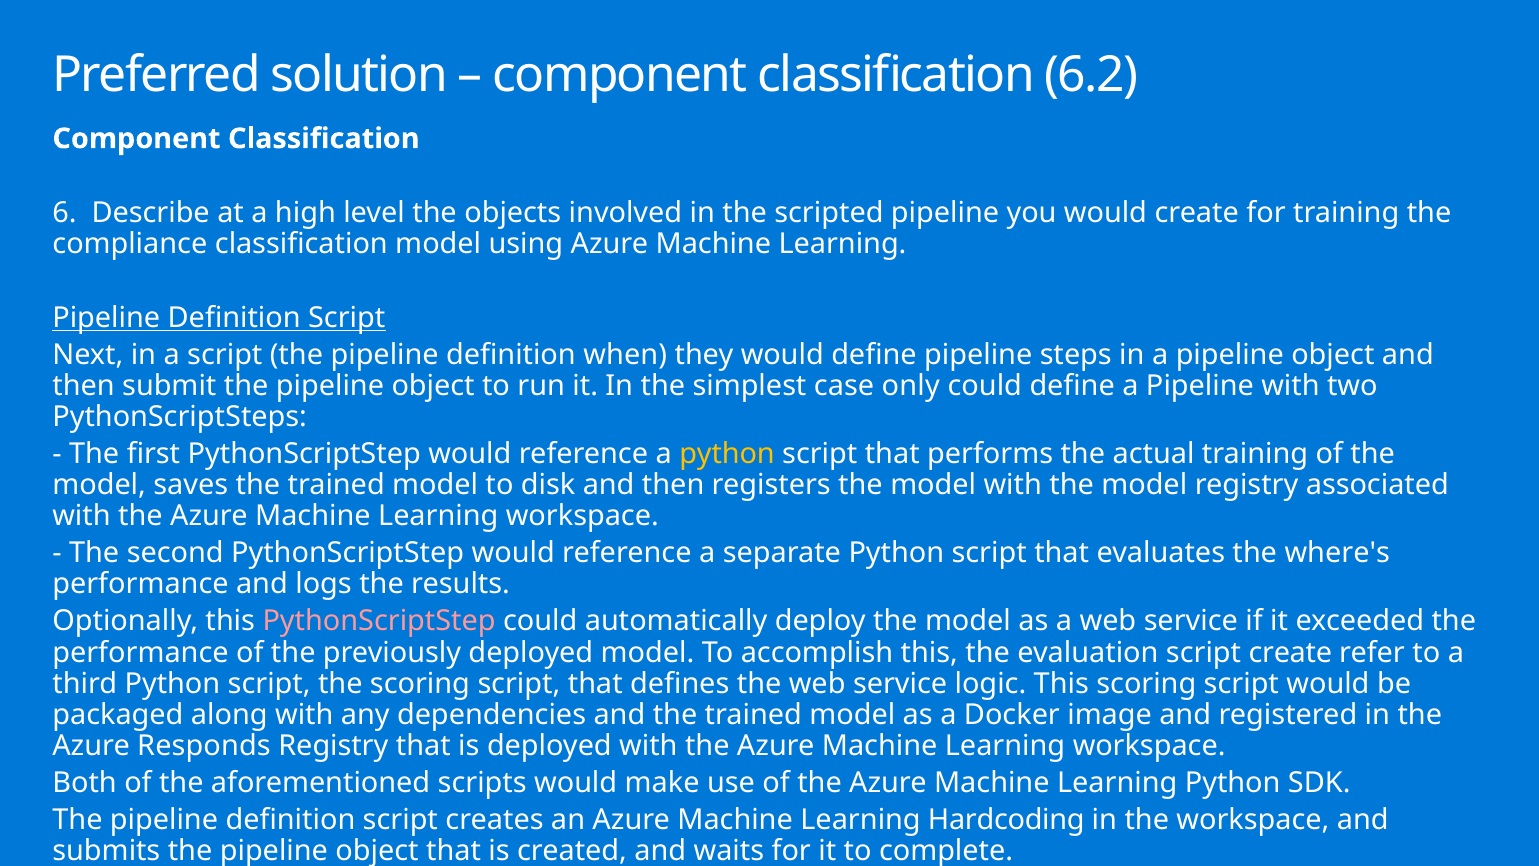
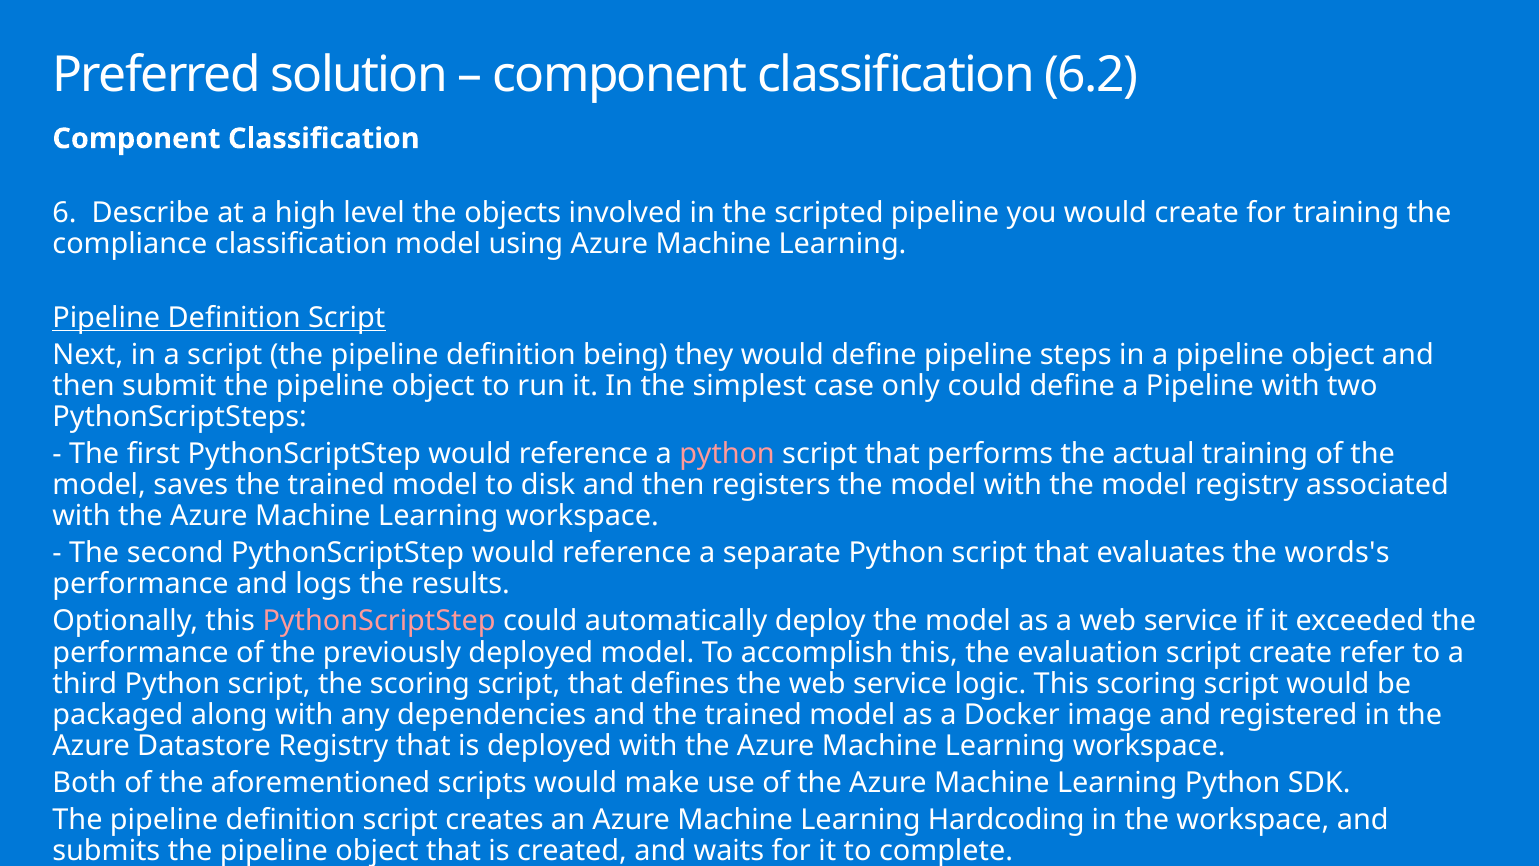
when: when -> being (625, 354)
python colour: yellow -> pink (727, 454)
where's: where's -> words's (1337, 553)
Responds: Responds -> Datastore (204, 746)
